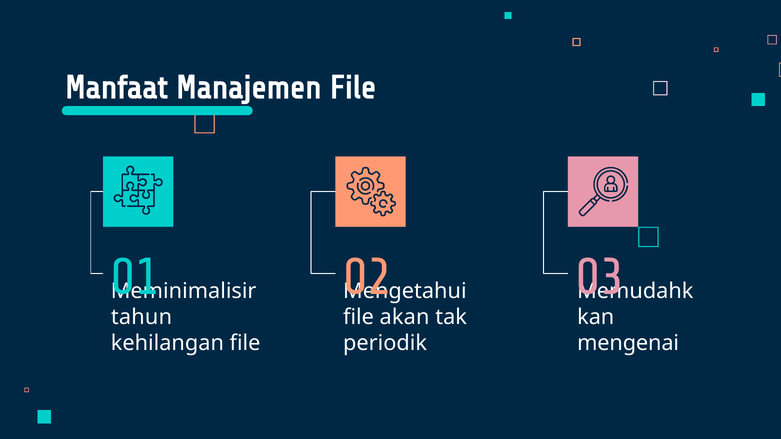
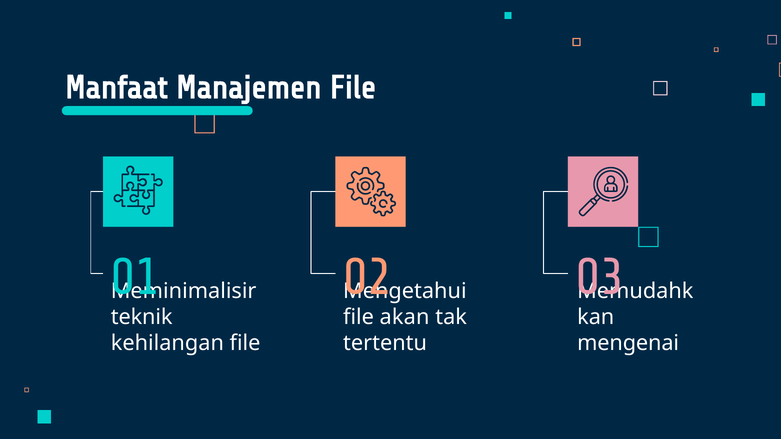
tahun: tahun -> teknik (142, 317)
periodik: periodik -> tertentu (385, 343)
